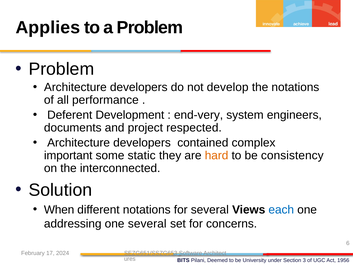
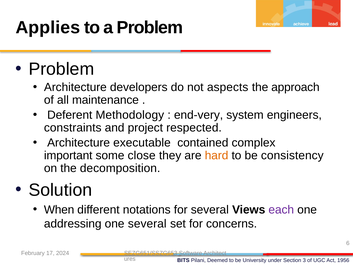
develop: develop -> aspects (228, 87)
the notations: notations -> approach (295, 87)
performance: performance -> maintenance (105, 100)
Development: Development -> Methodology (130, 115)
documents: documents -> constraints (73, 128)
developers: developers -> executable (142, 143)
static: static -> close (142, 155)
interconnected: interconnected -> decomposition (120, 168)
each colour: blue -> purple (281, 209)
